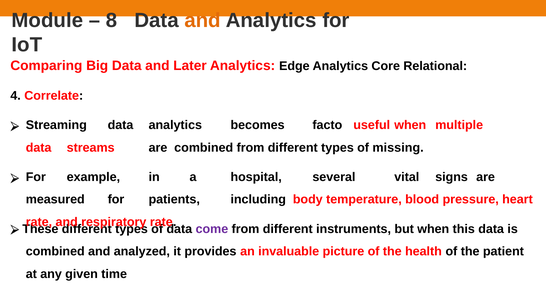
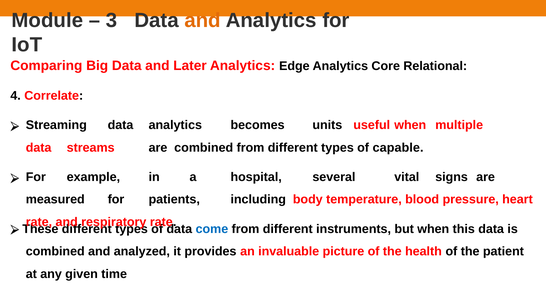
8: 8 -> 3 (112, 20)
facto: facto -> units (327, 125)
missing: missing -> capable (398, 148)
come colour: purple -> blue (212, 229)
